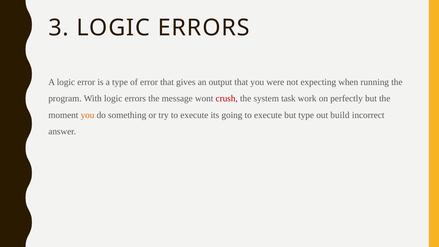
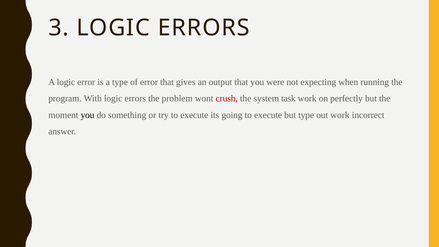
message: message -> problem (177, 99)
you colour: orange -> black (88, 115)
out build: build -> work (340, 115)
